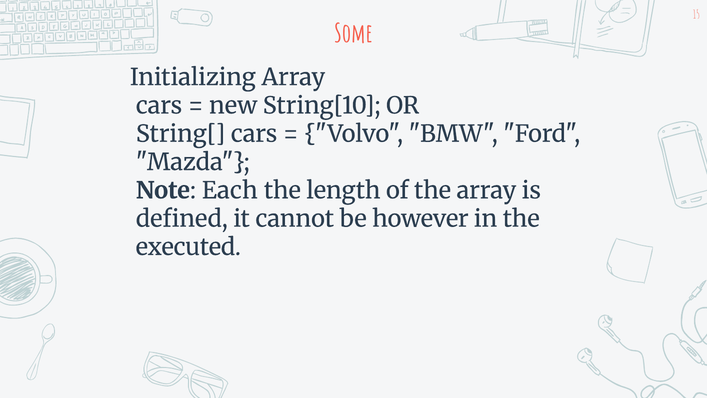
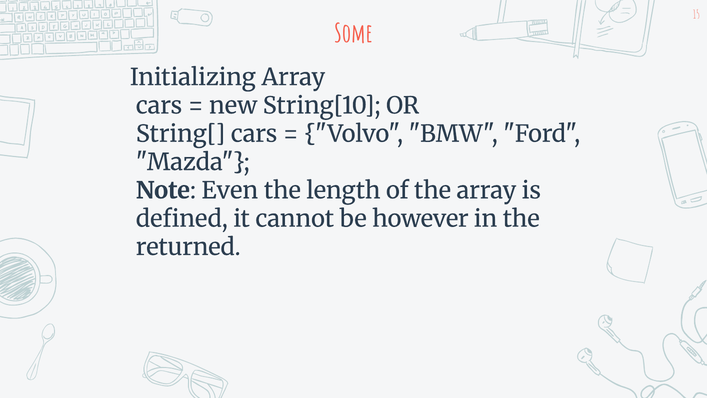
Each: Each -> Even (230, 191)
executed: executed -> returned (188, 247)
